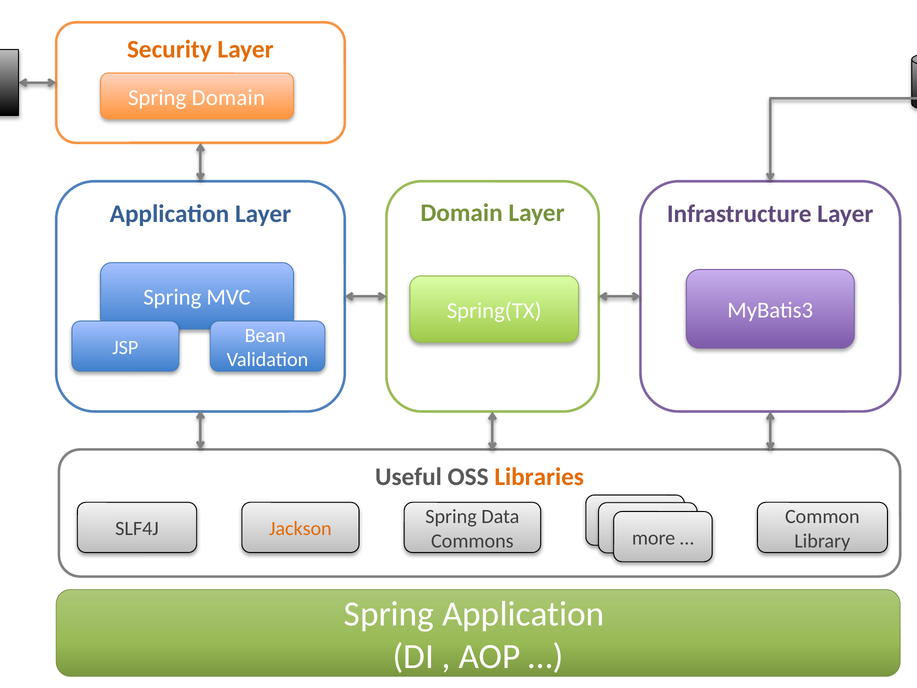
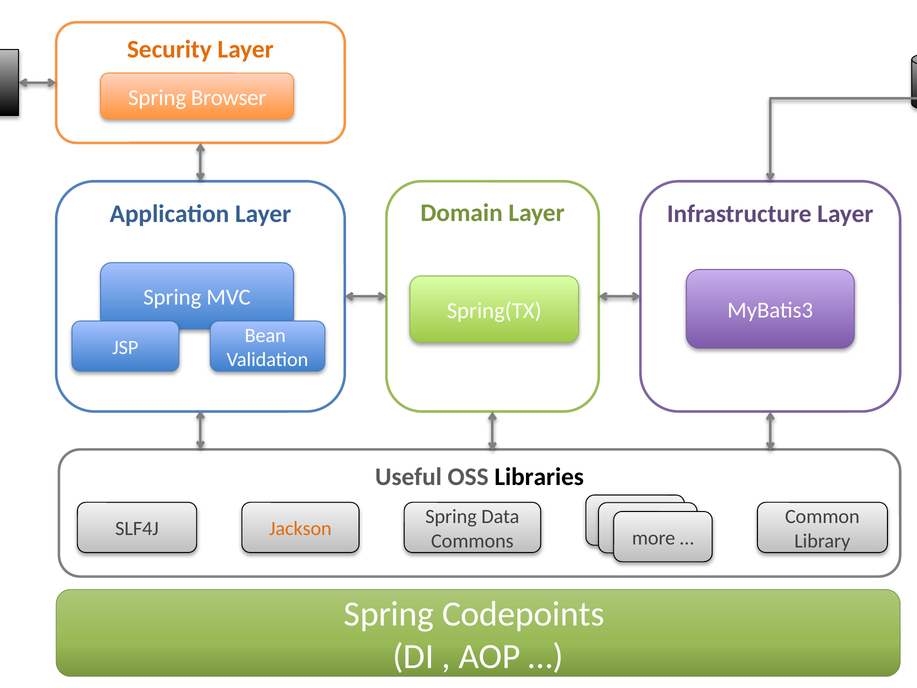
Spring Domain: Domain -> Browser (229, 97)
Libraries colour: orange -> black (539, 477)
Spring Application: Application -> Codepoints (523, 614)
